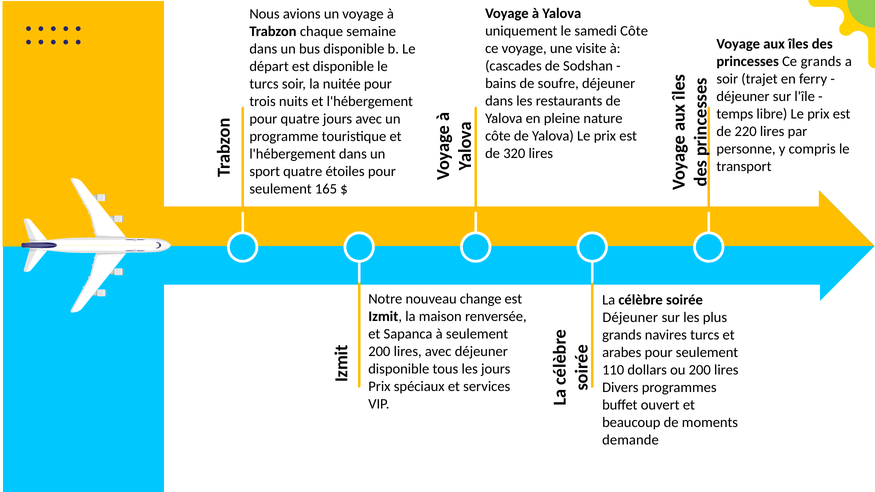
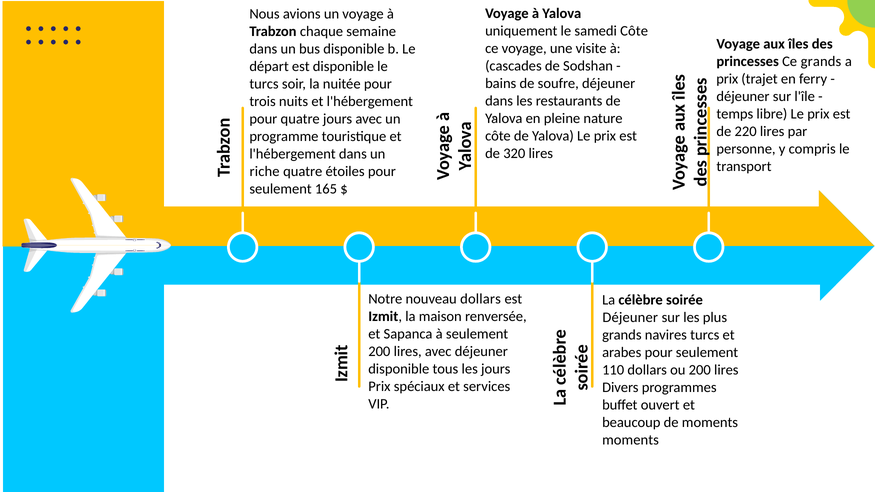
soir: soir -> prix (727, 79)
sport: sport -> riche (265, 171)
nouveau change: change -> dollars (481, 299)
demande: demande -> moments (631, 440)
